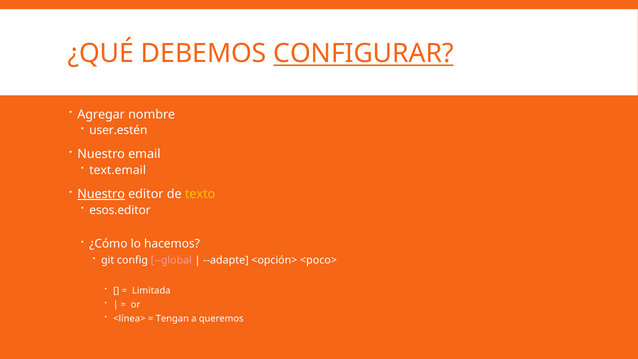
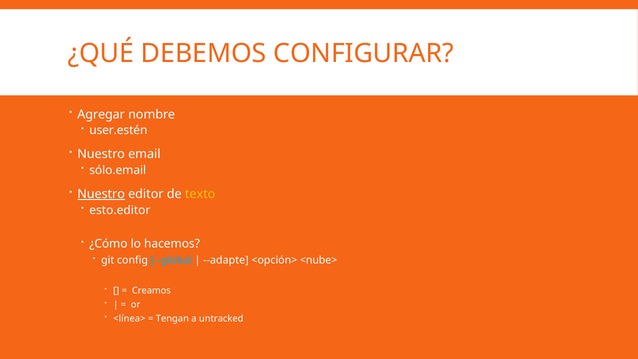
CONFIGURAR underline: present -> none (364, 54)
text.email: text.email -> sólo.email (118, 170)
esos.editor: esos.editor -> esto.editor (120, 210)
--global colour: pink -> light blue (171, 260)
<poco>: <poco> -> <nube> (319, 260)
Limitada: Limitada -> Creamos (151, 290)
queremos: queremos -> untracked (221, 318)
